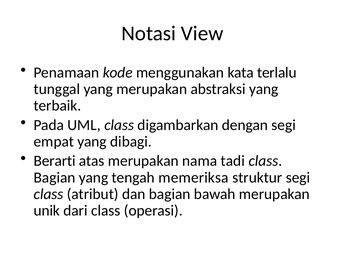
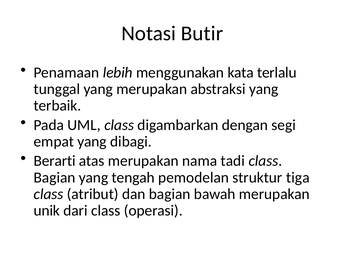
View: View -> Butir (202, 33)
kode: kode -> lebih (118, 72)
memeriksa: memeriksa -> pemodelan (194, 177)
struktur segi: segi -> tiga (298, 177)
